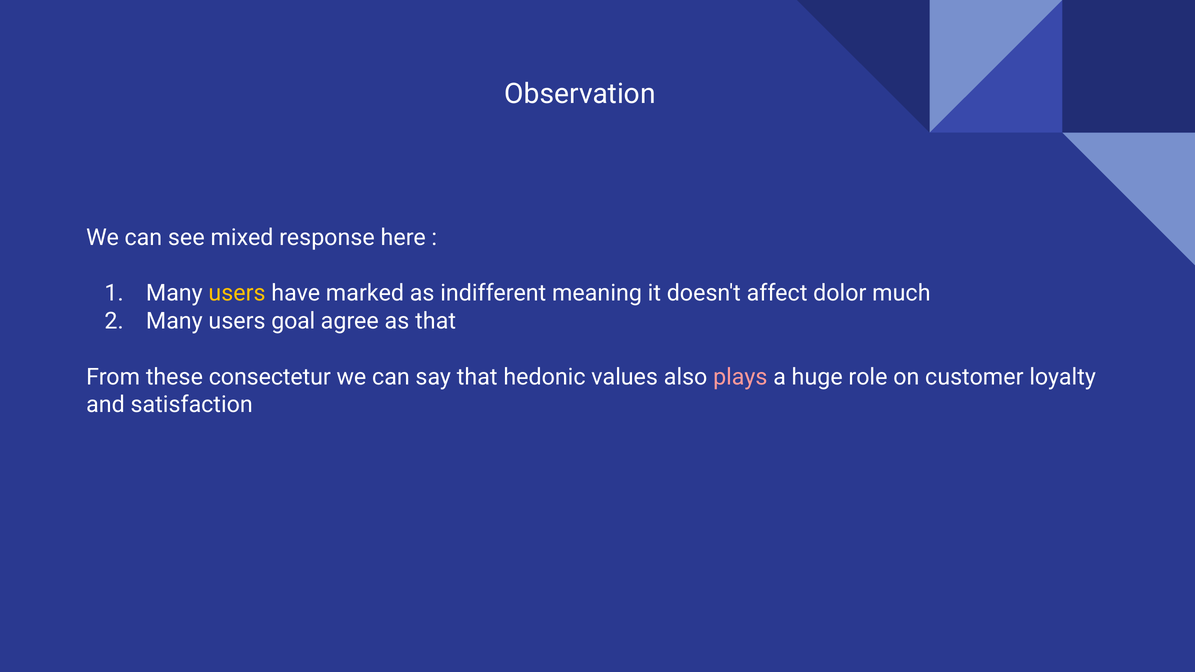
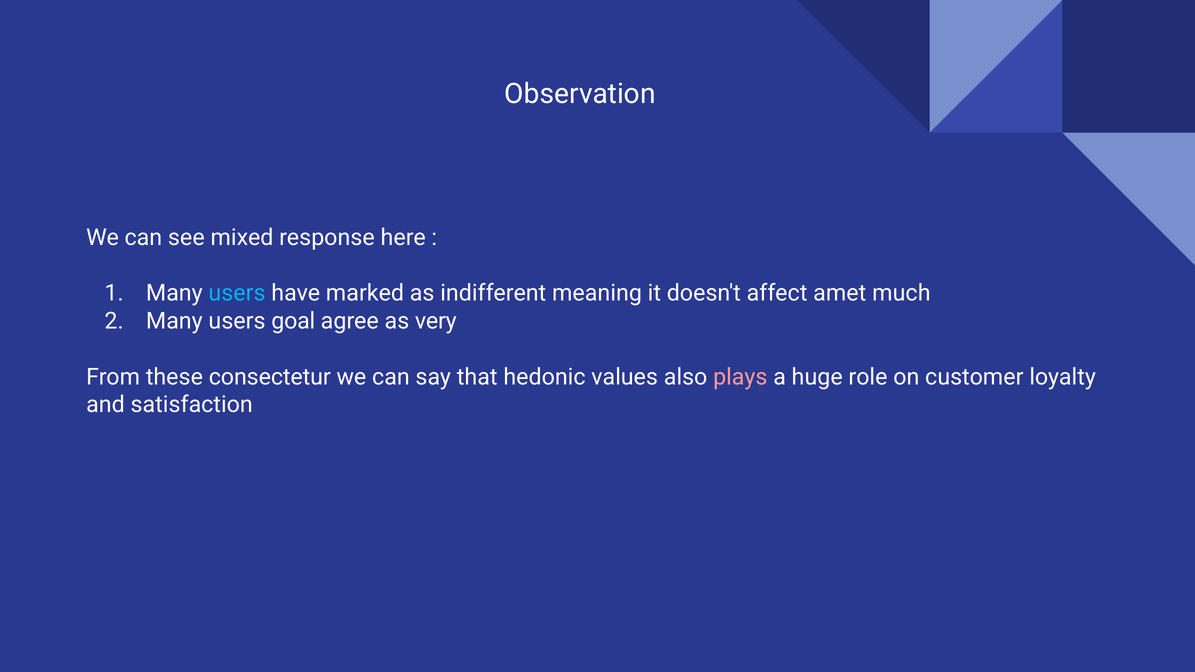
users colour: yellow -> light blue (237, 293)
dolor: dolor -> amet (840, 293)
as that: that -> very (436, 321)
